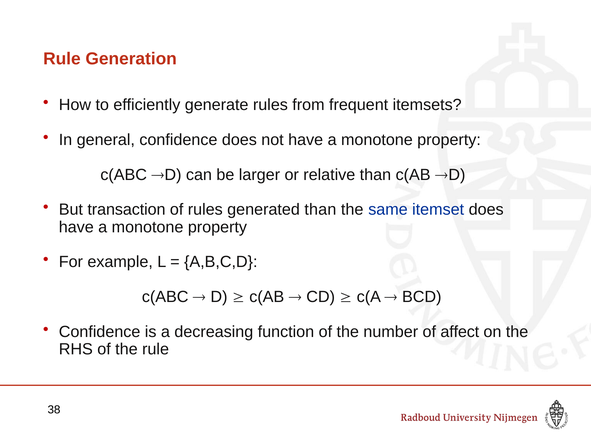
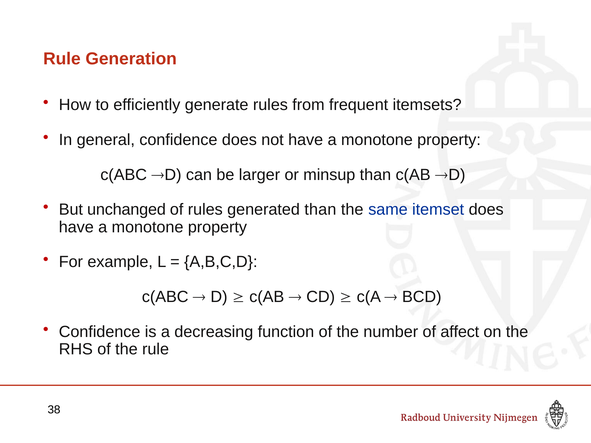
relative: relative -> minsup (329, 175)
transaction: transaction -> unchanged (127, 210)
